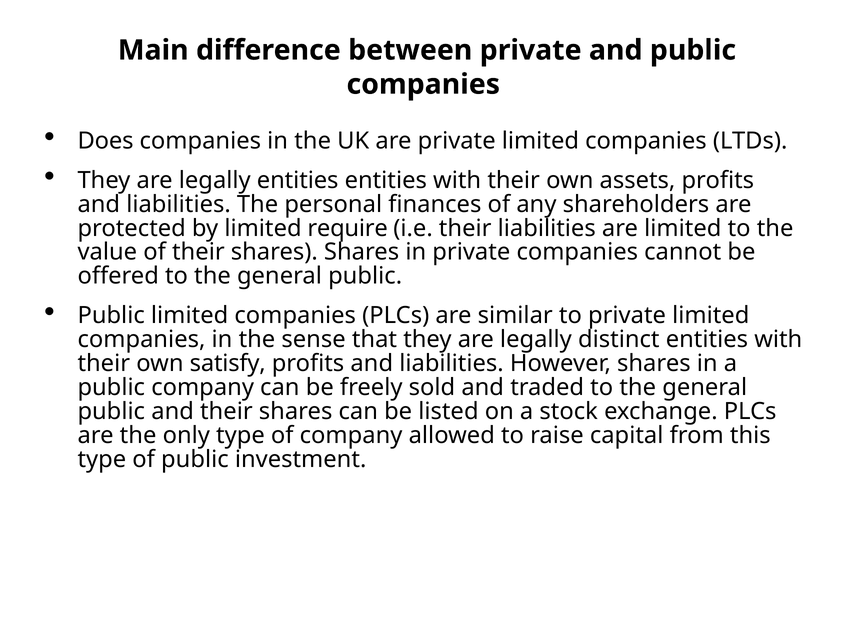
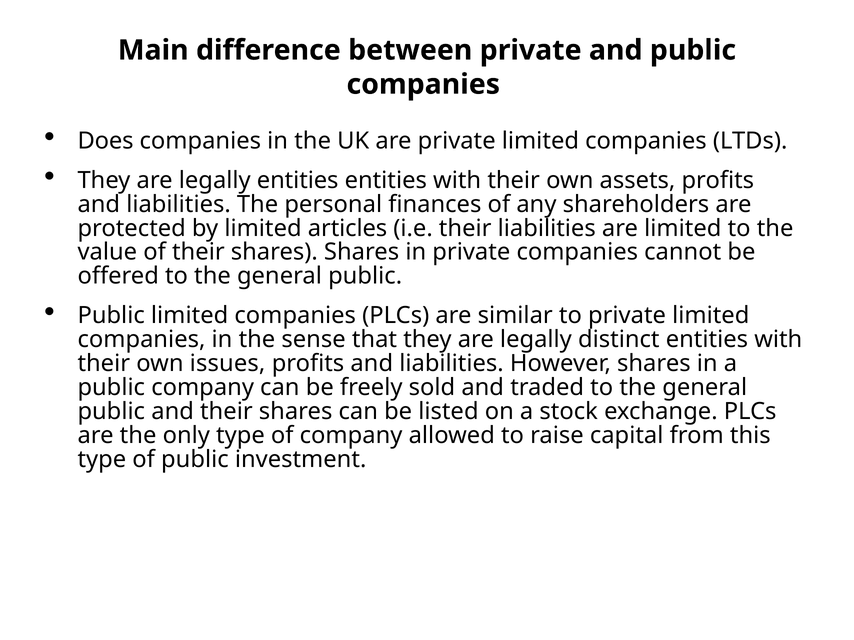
require: require -> articles (348, 228)
satisfy: satisfy -> issues (228, 364)
